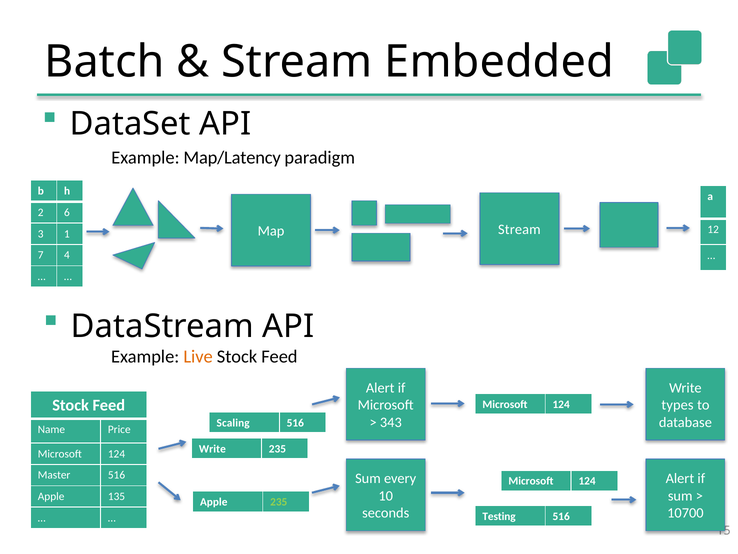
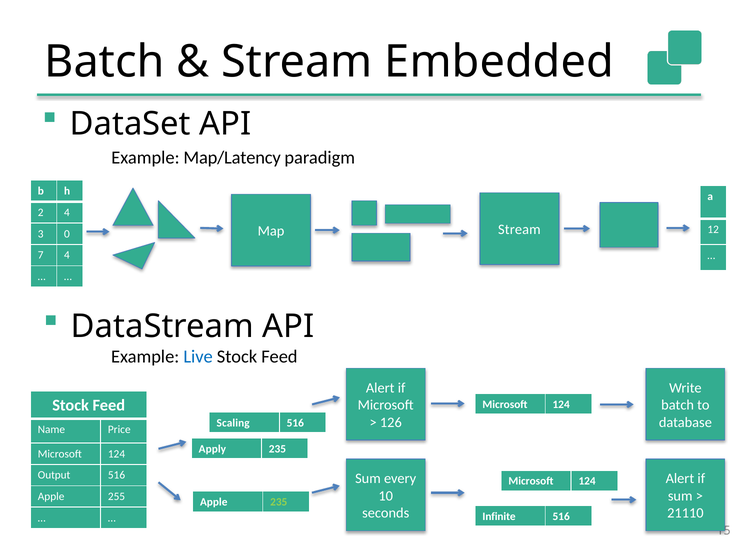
2 6: 6 -> 4 (67, 212)
1: 1 -> 0 (67, 234)
Live colour: orange -> blue (198, 356)
types: types -> batch (678, 405)
343: 343 -> 126 (391, 422)
Write: Write -> Apply (212, 448)
Master: Master -> Output (54, 475)
135: 135 -> 255 (117, 496)
10700: 10700 -> 21110 (685, 513)
Testing: Testing -> Infinite (499, 516)
